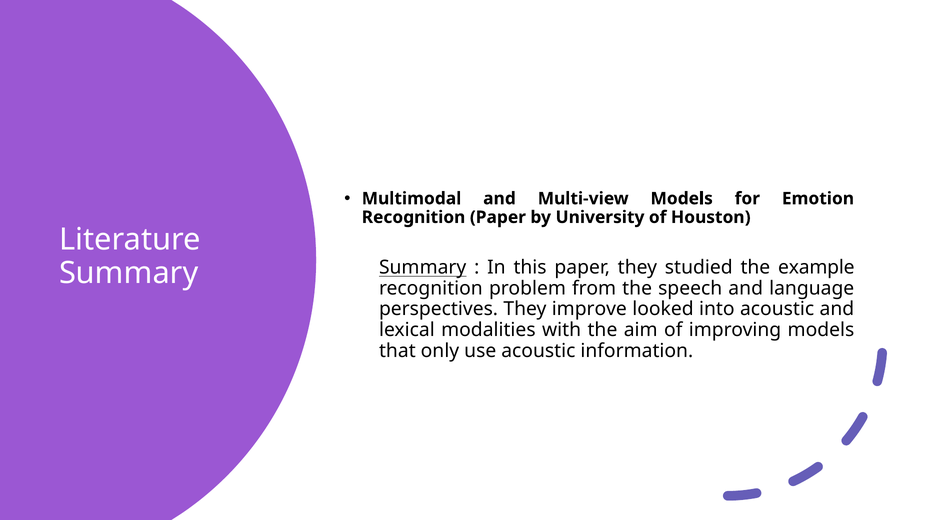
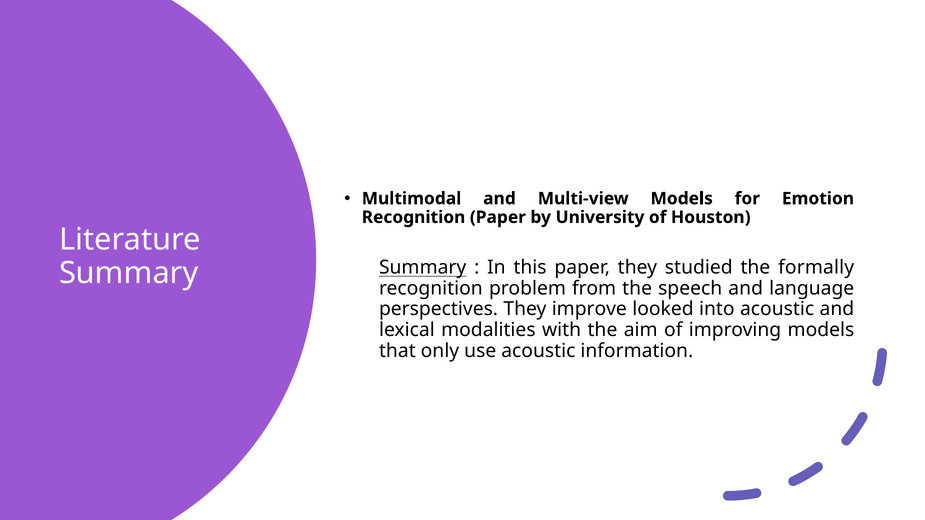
example: example -> formally (816, 268)
